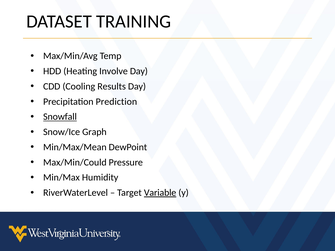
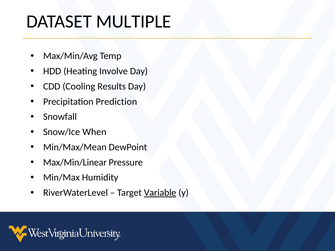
TRAINING: TRAINING -> MULTIPLE (134, 22)
Snowfall underline: present -> none (60, 117)
Graph: Graph -> When (94, 132)
Max/Min/Could: Max/Min/Could -> Max/Min/Linear (75, 162)
